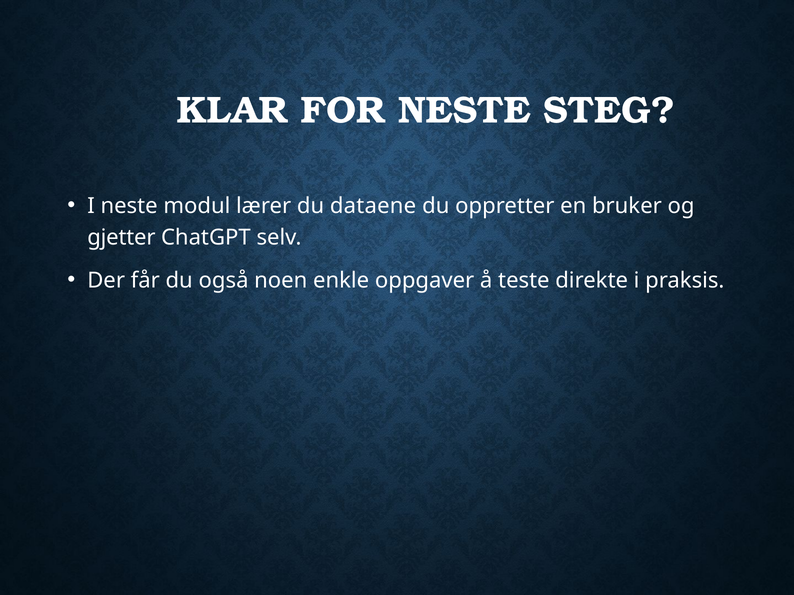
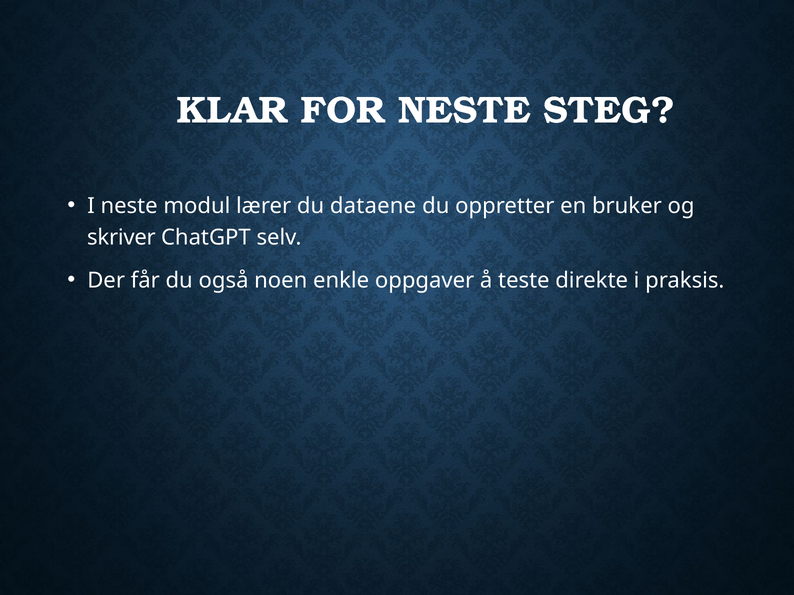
gjetter: gjetter -> skriver (121, 238)
